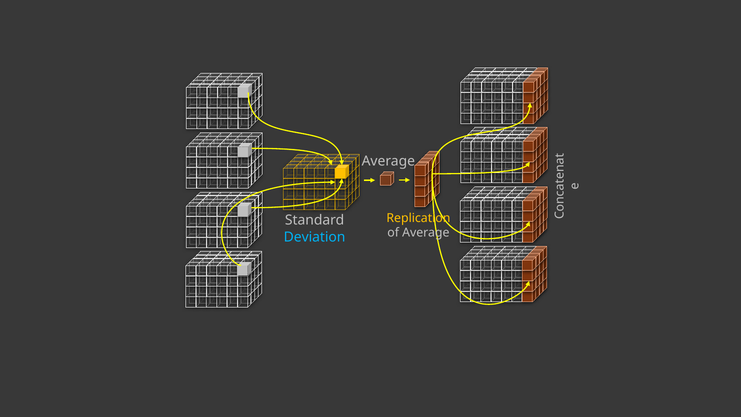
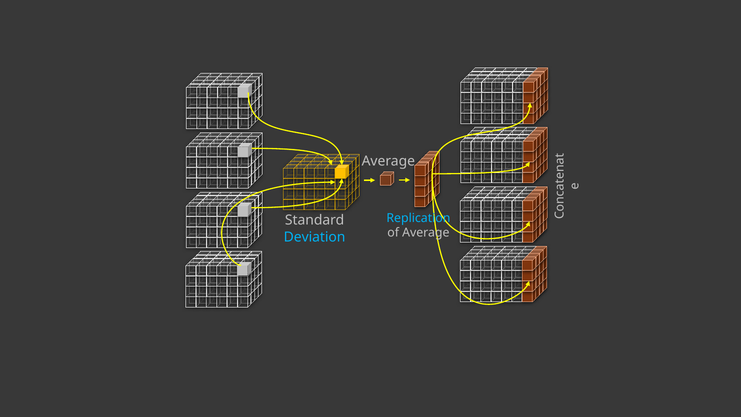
Replication colour: yellow -> light blue (418, 218)
